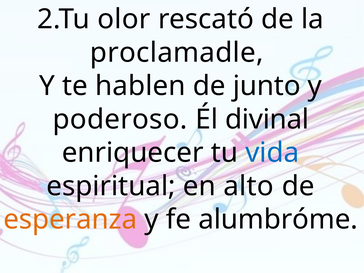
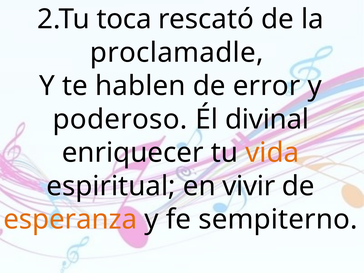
olor: olor -> toca (124, 19)
junto: junto -> error (267, 86)
vida colour: blue -> orange (272, 153)
alto: alto -> vivir (249, 186)
alumbróme: alumbróme -> sempiterno (278, 219)
